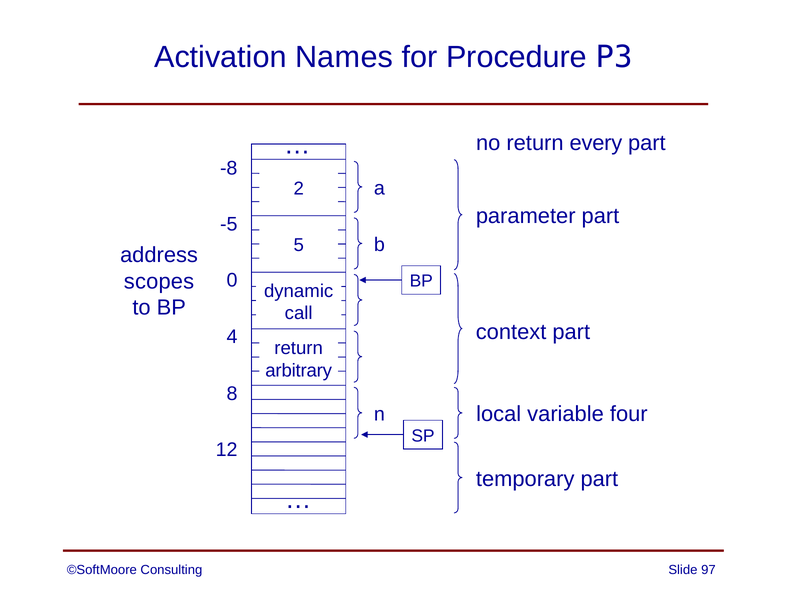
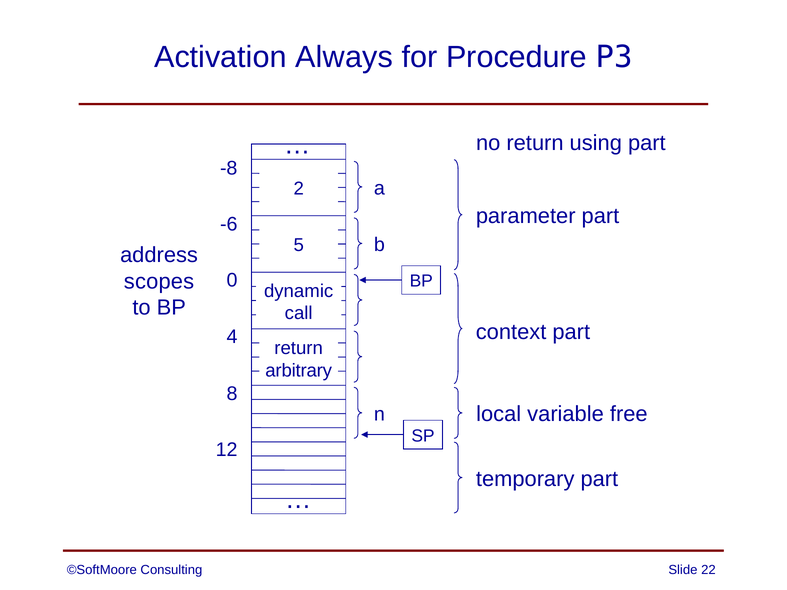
Names: Names -> Always (344, 57)
every: every -> using (596, 143)
-5: -5 -> -6 (229, 224)
four: four -> free (629, 414)
97: 97 -> 22 (708, 570)
